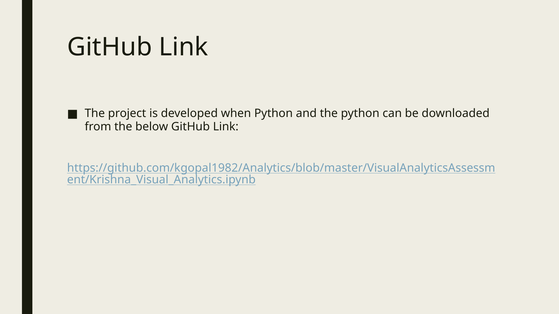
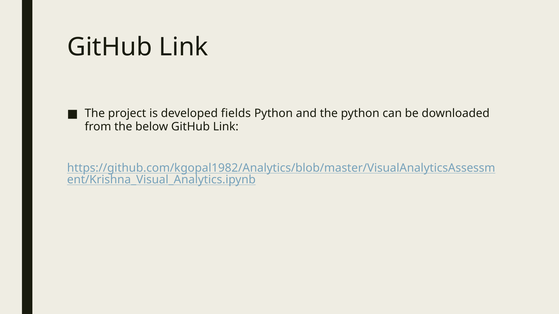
when: when -> fields (236, 114)
